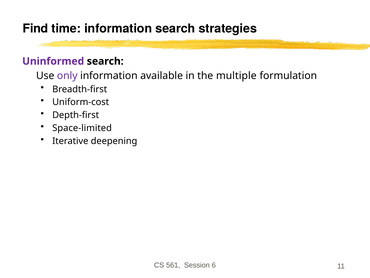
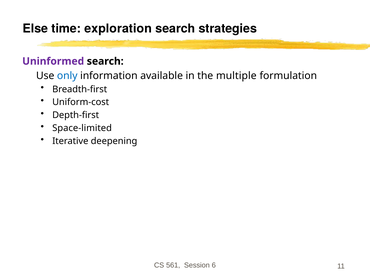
Find: Find -> Else (35, 29)
time information: information -> exploration (118, 29)
only colour: purple -> blue (67, 76)
